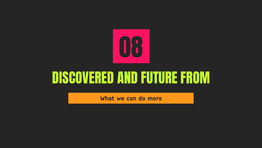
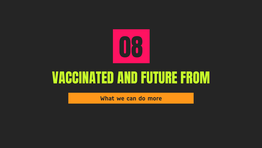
DISCOVERED: DISCOVERED -> VACCINATED (83, 79)
